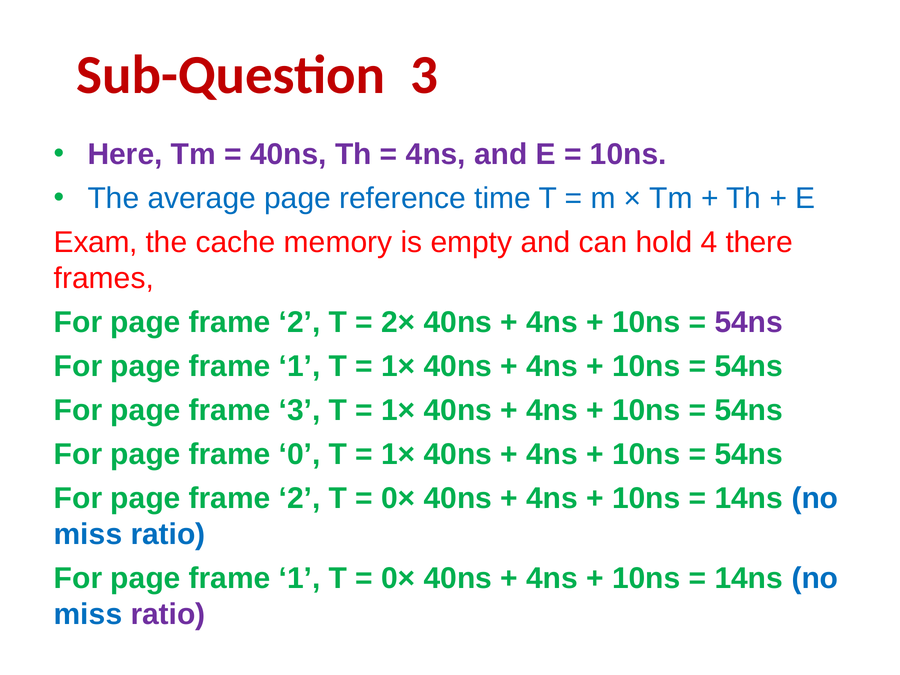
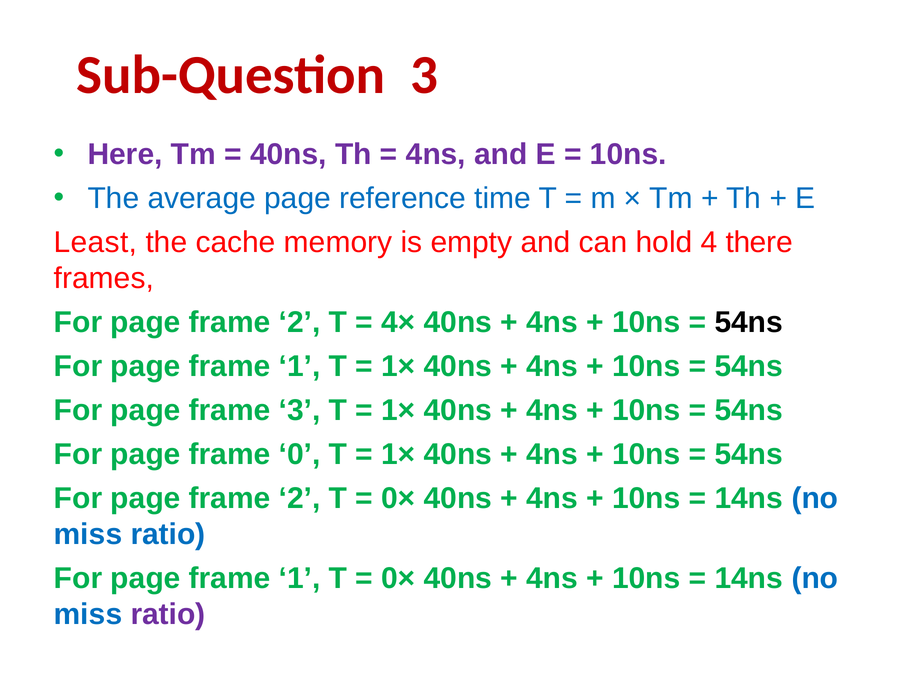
Exam: Exam -> Least (95, 242)
2×: 2× -> 4× (398, 322)
54ns colour: purple -> black (749, 322)
